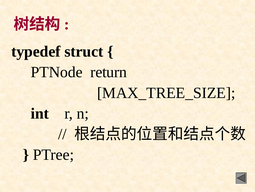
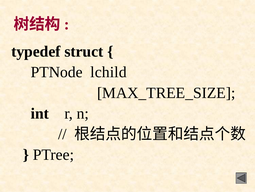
return: return -> lchild (108, 72)
